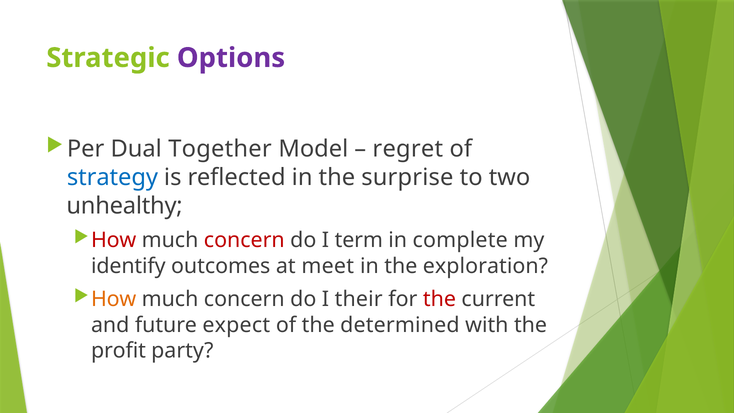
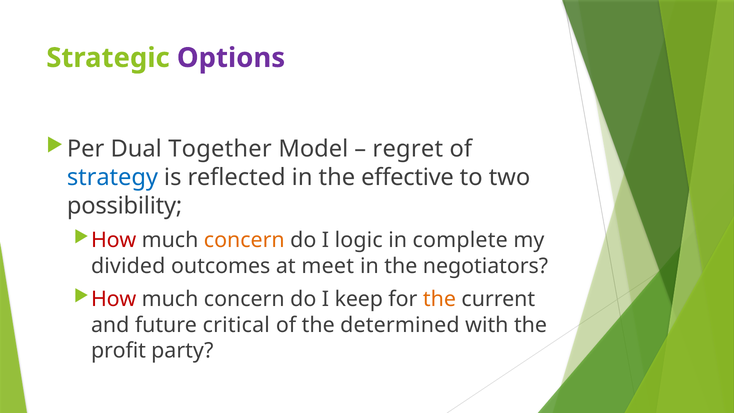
surprise: surprise -> effective (408, 177)
unhealthy: unhealthy -> possibility (125, 206)
concern colour: red -> orange (244, 240)
term: term -> logic (359, 240)
identify: identify -> divided (128, 266)
exploration: exploration -> negotiators (485, 266)
How colour: orange -> red (114, 299)
their: their -> keep (359, 299)
the colour: red -> orange (439, 299)
expect: expect -> critical (236, 325)
